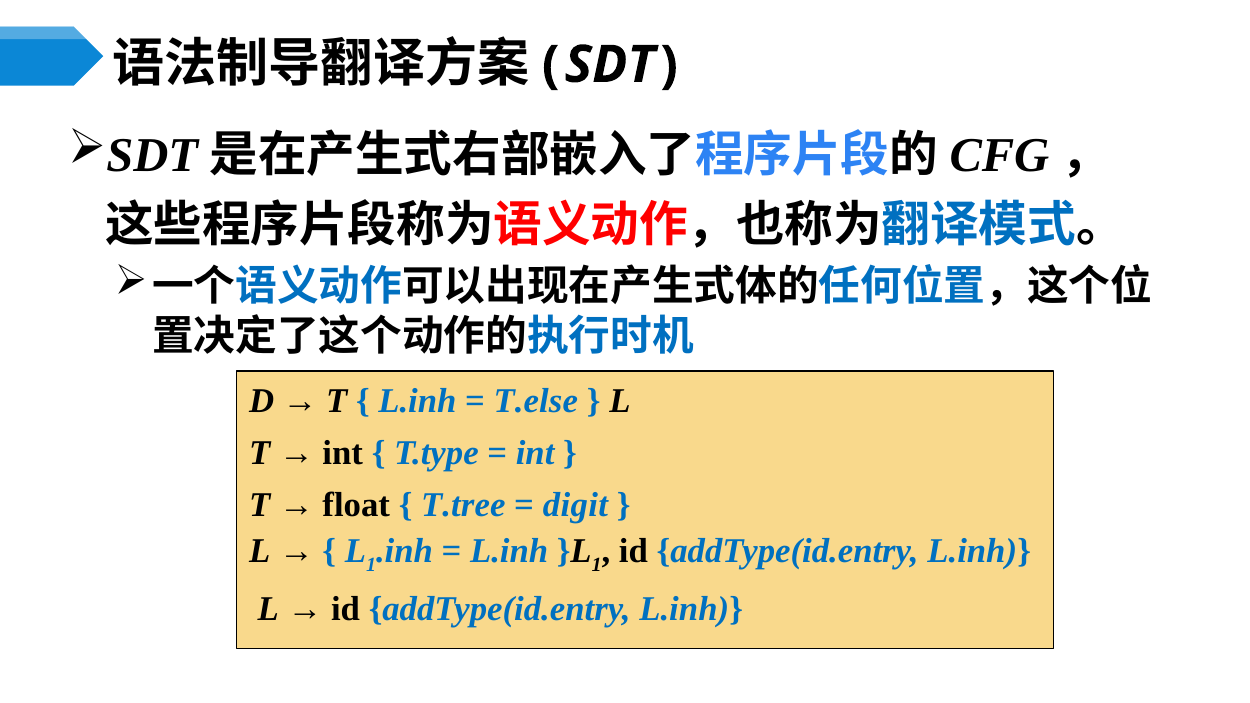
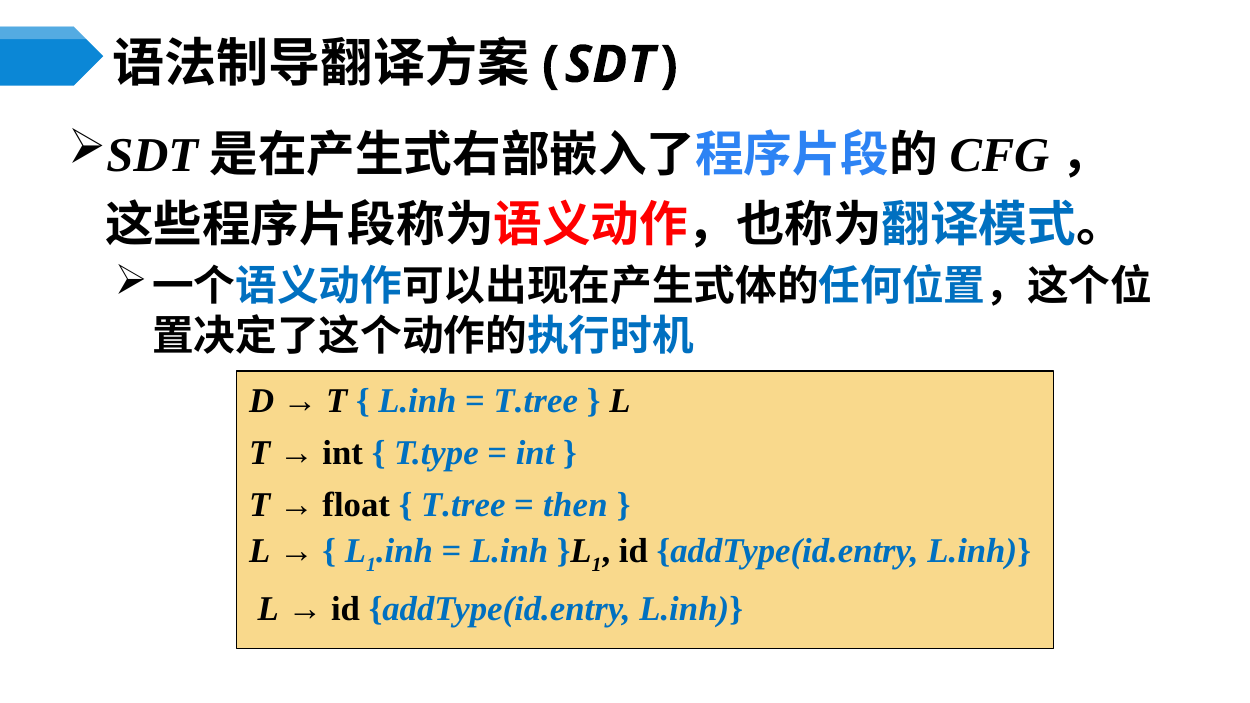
T.else: T.else -> T.tree (536, 401)
digit: digit -> then (575, 505)
